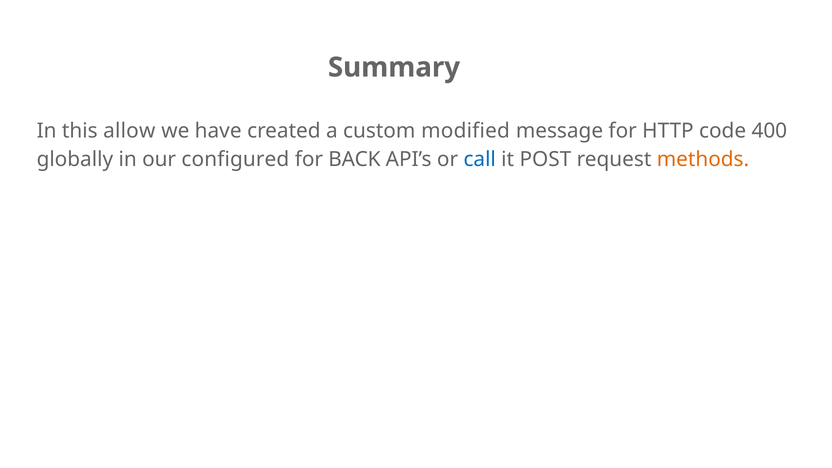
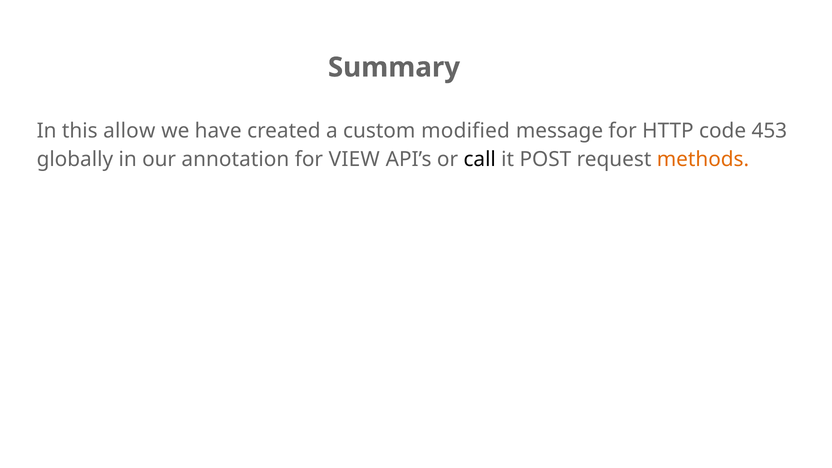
400: 400 -> 453 (769, 131)
configured: configured -> annotation (235, 160)
BACK: BACK -> VIEW (354, 160)
call colour: blue -> black (480, 160)
